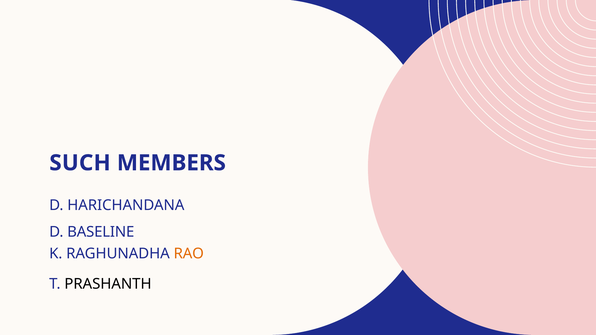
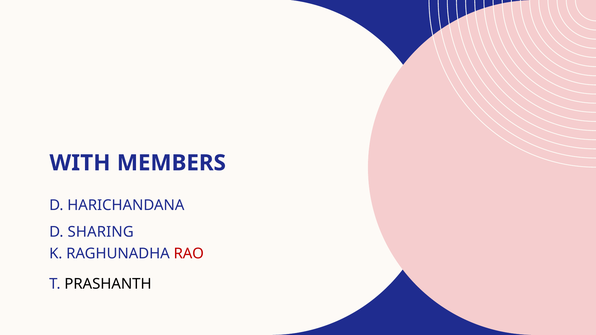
SUCH: SUCH -> WITH (80, 163)
BASELINE: BASELINE -> SHARING (101, 232)
RAO colour: orange -> red (189, 254)
